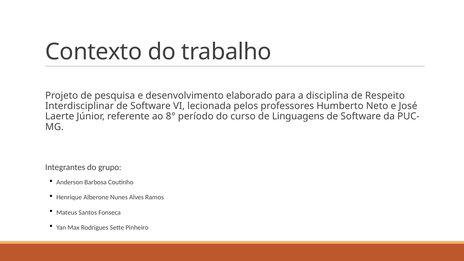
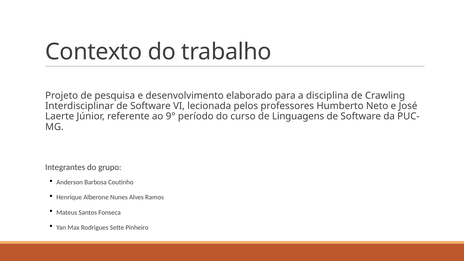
Respeito: Respeito -> Crawling (385, 96)
8°: 8° -> 9° (171, 116)
